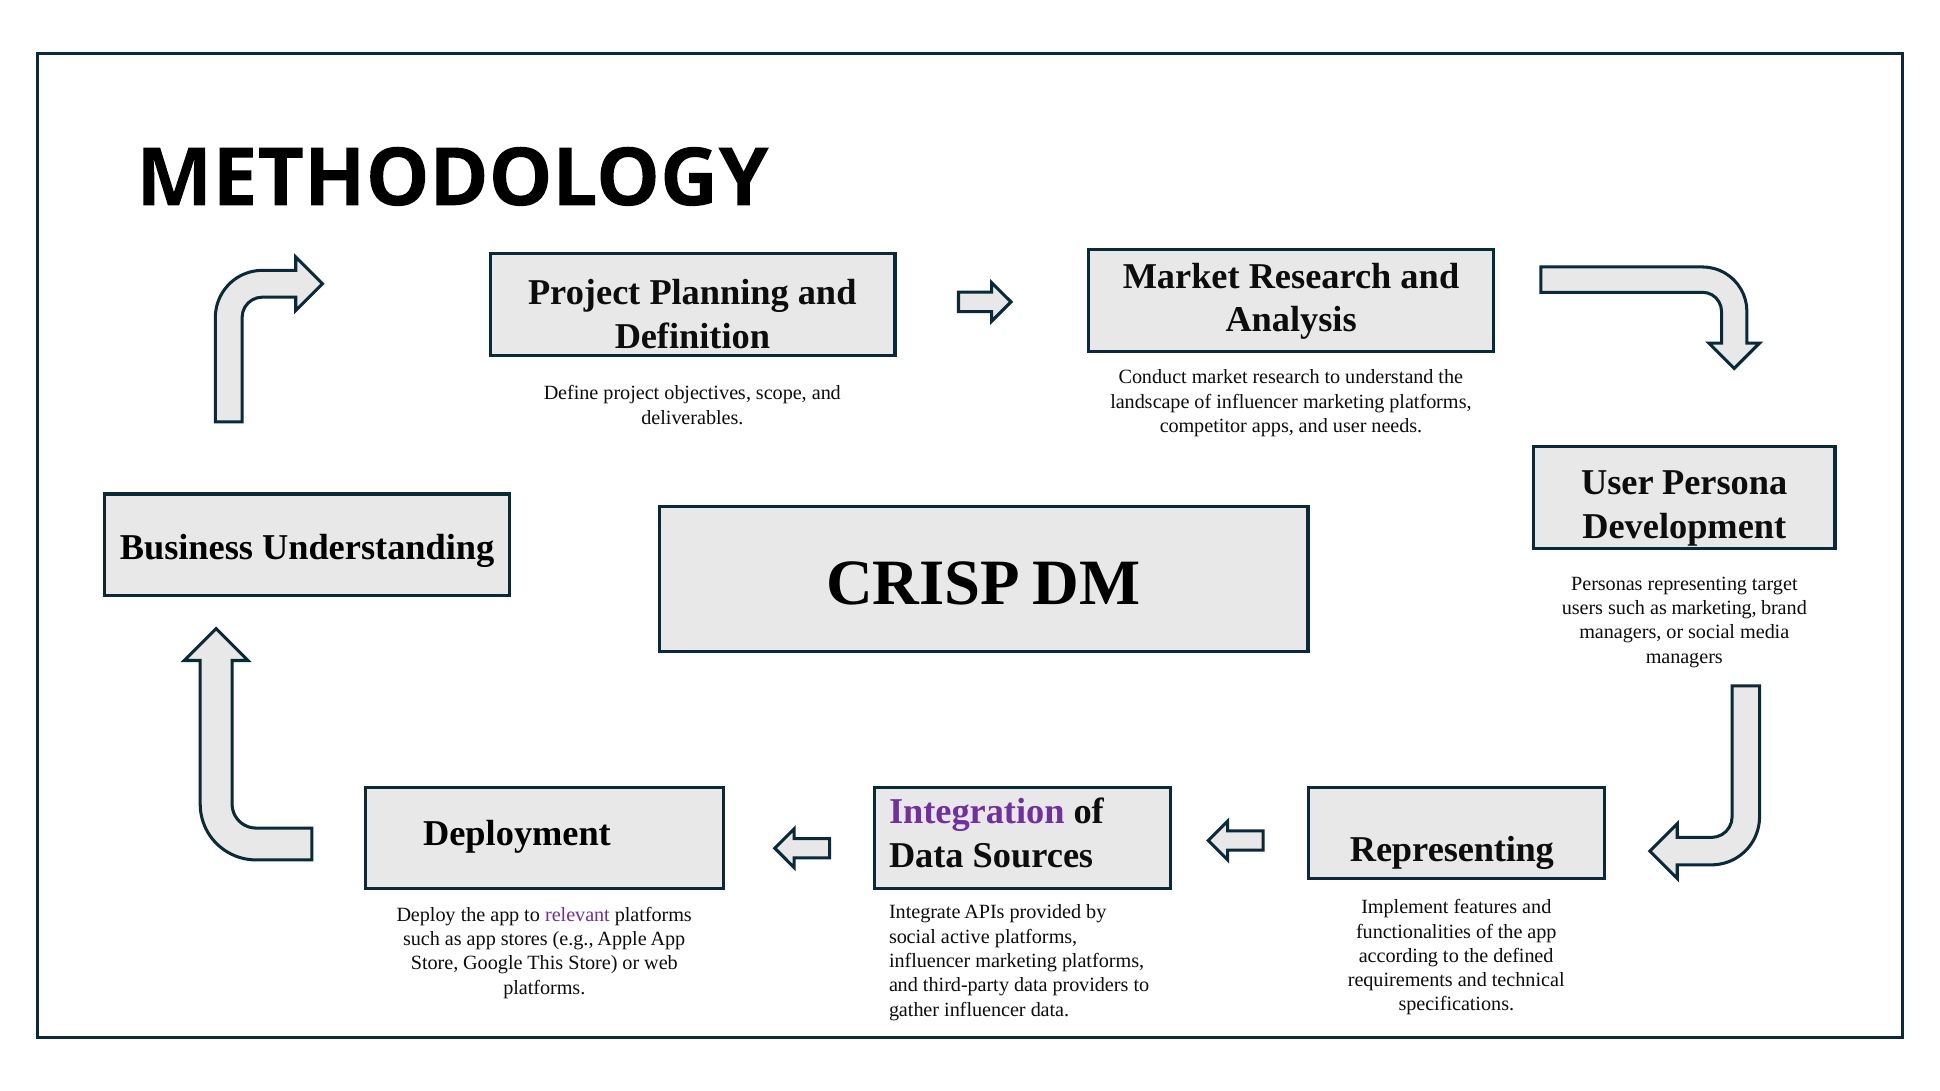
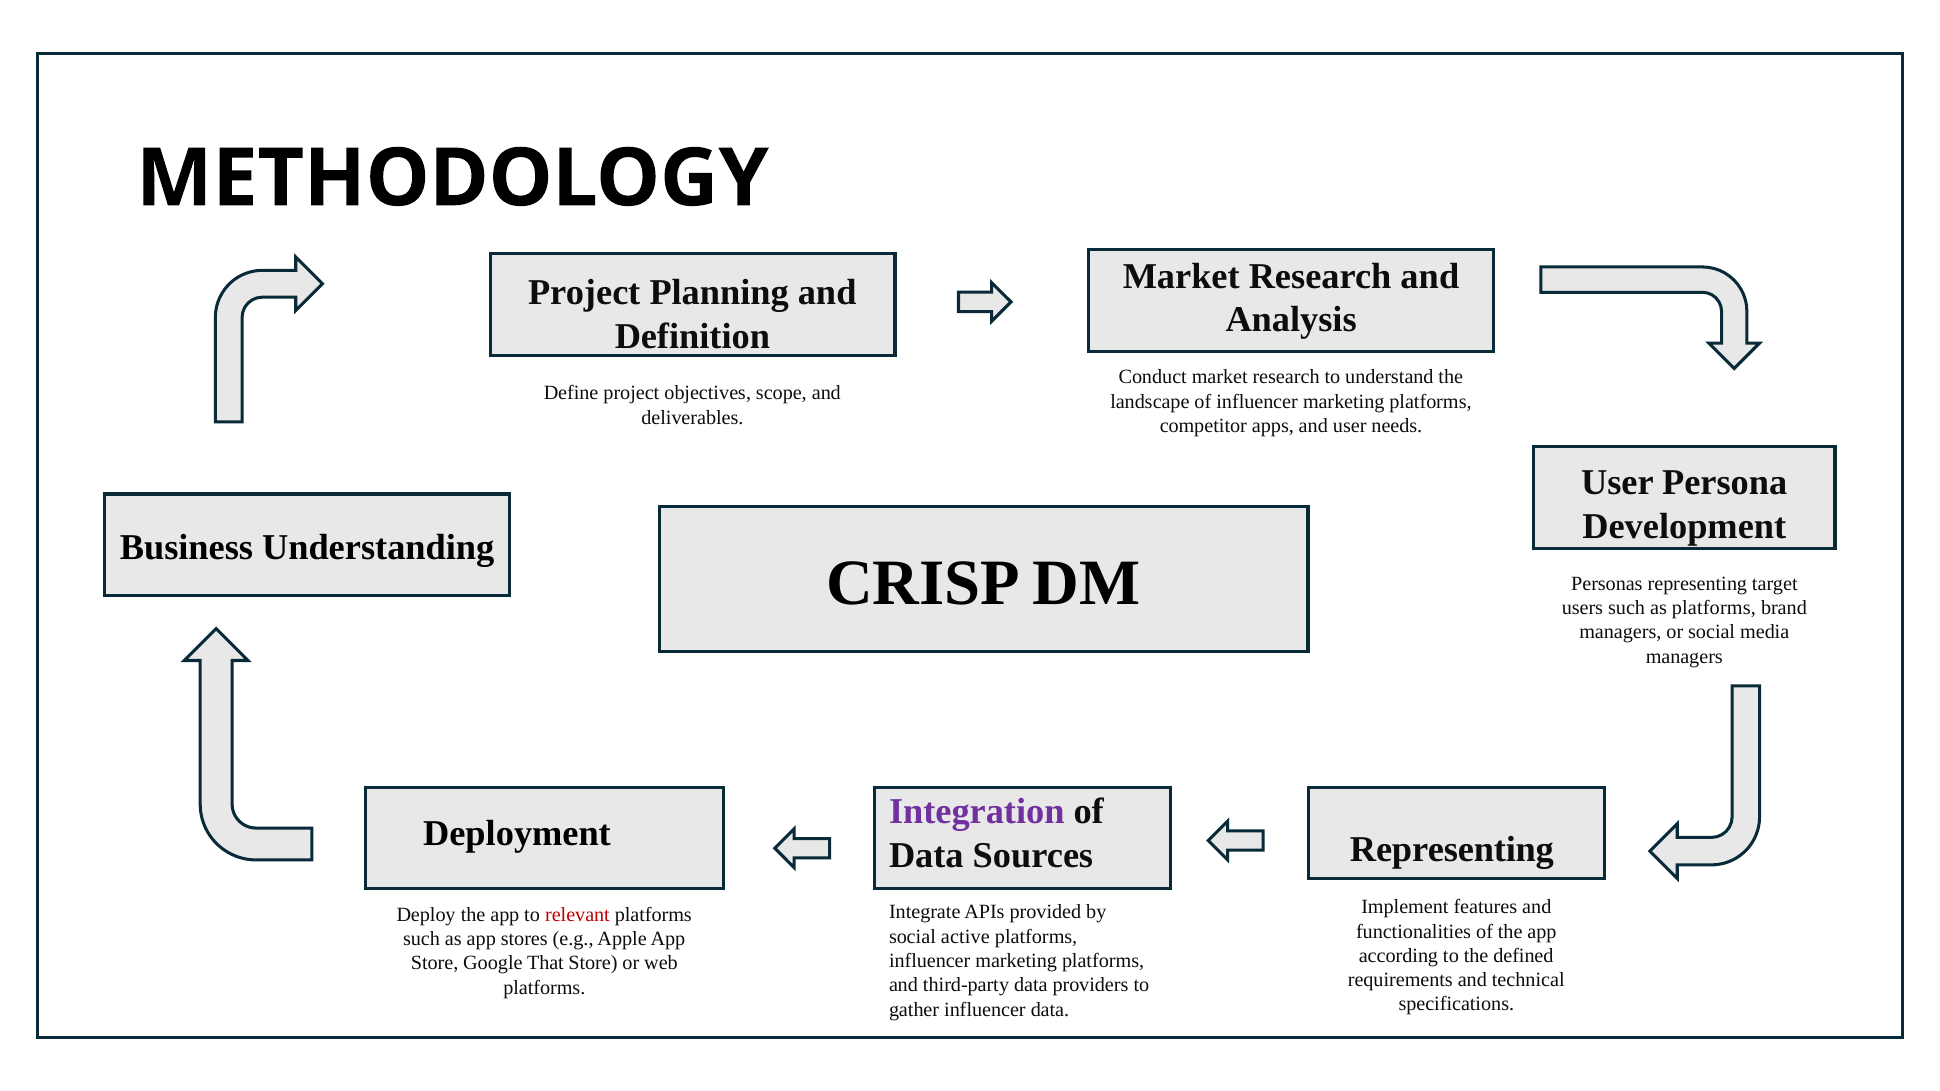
as marketing: marketing -> platforms (1714, 608)
relevant colour: purple -> red (577, 915)
This: This -> That (545, 964)
